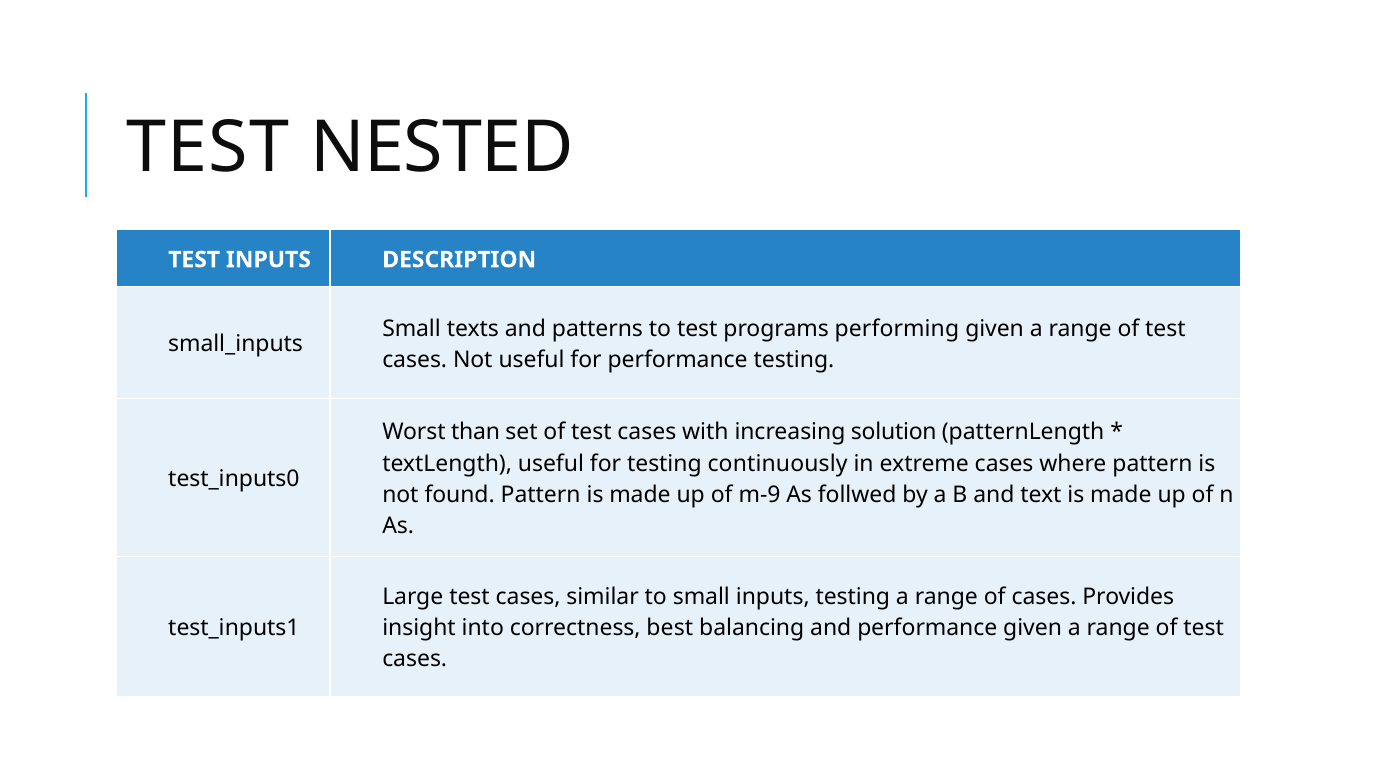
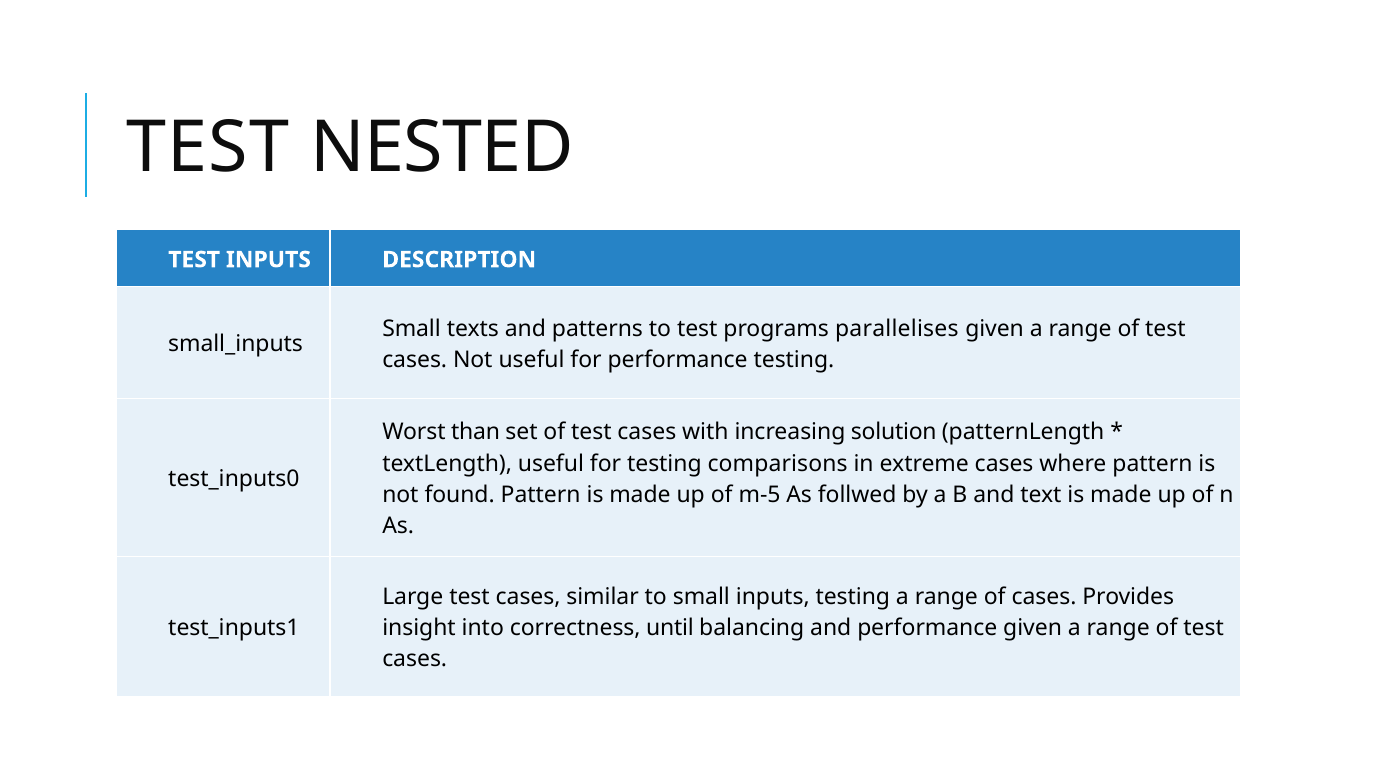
performing: performing -> parallelises (897, 329)
continuously: continuously -> comparisons (778, 464)
m-9: m-9 -> m-5 (760, 495)
best: best -> until (670, 628)
